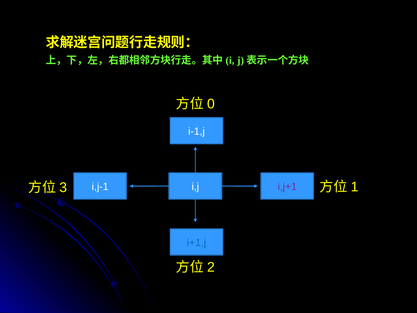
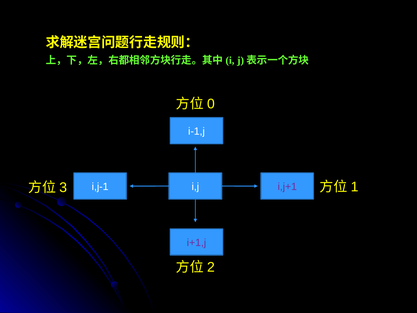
i+1,j colour: blue -> purple (197, 242)
